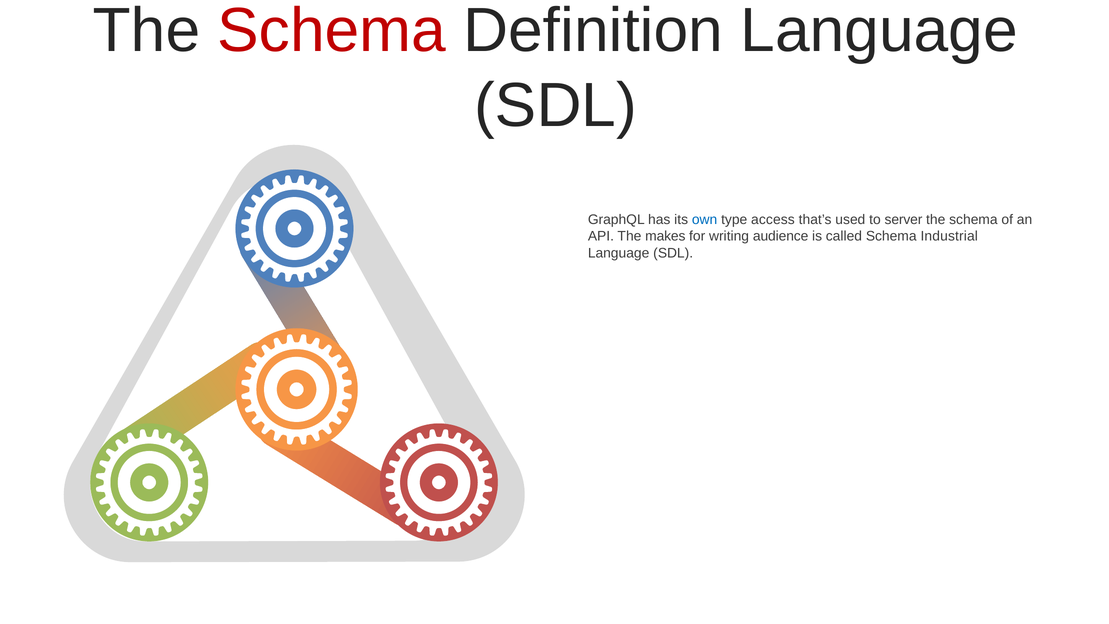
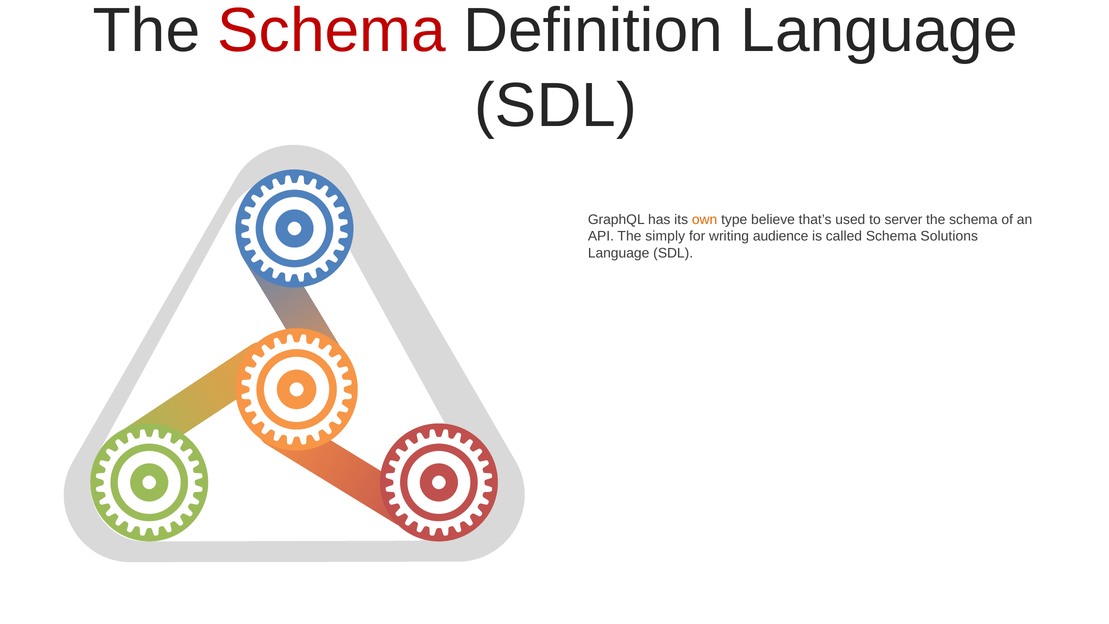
own colour: blue -> orange (705, 220)
access: access -> believe (773, 220)
makes: makes -> simply (665, 236)
Industrial: Industrial -> Solutions (949, 236)
